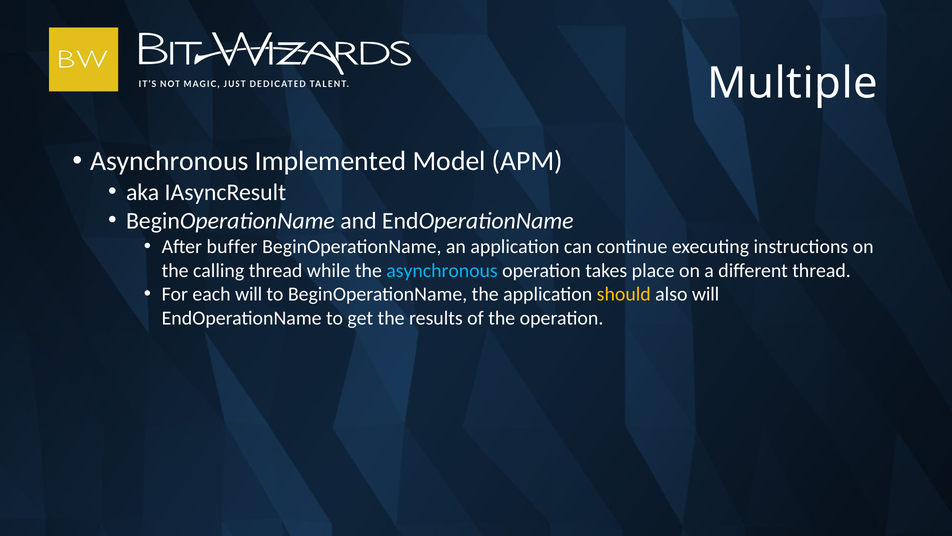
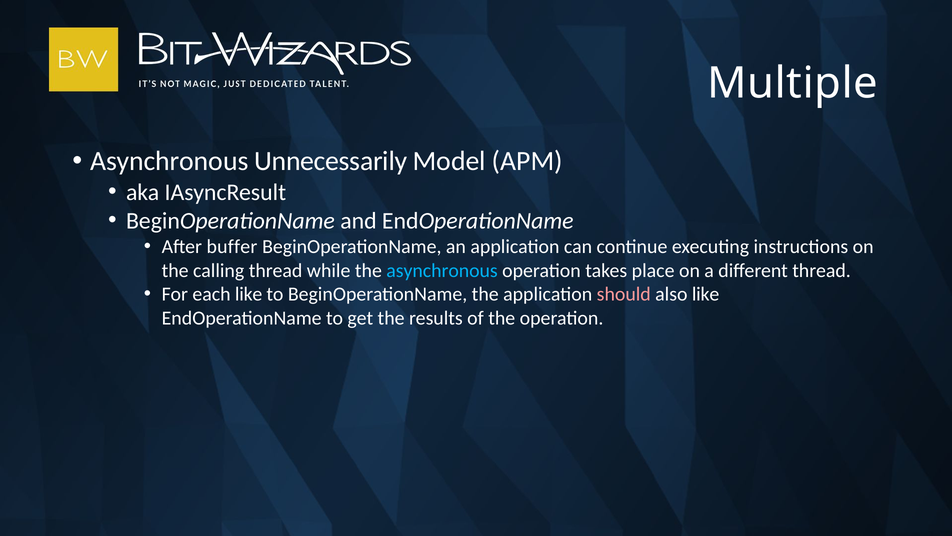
Implemented: Implemented -> Unnecessarily (331, 161)
each will: will -> like (249, 294)
should colour: yellow -> pink (624, 294)
also will: will -> like (706, 294)
